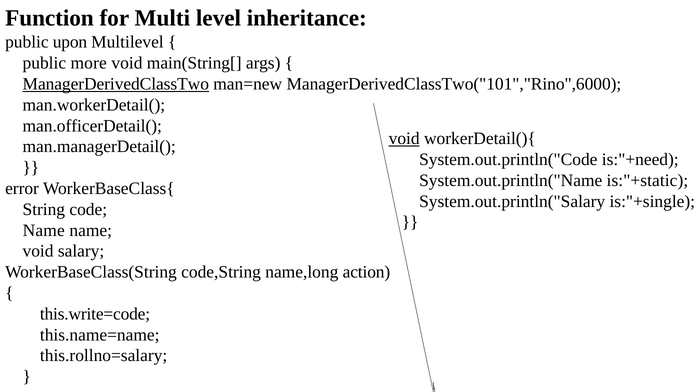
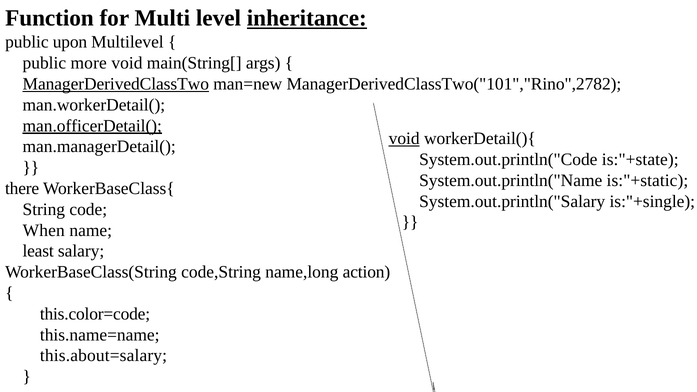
inheritance underline: none -> present (307, 18)
ManagerDerivedClassTwo("101","Rino",6000: ManagerDerivedClassTwo("101","Rino",6000 -> ManagerDerivedClassTwo("101","Rino",2782 (454, 84)
man.officerDetail( underline: none -> present (92, 126)
is:"+need: is:"+need -> is:"+state (640, 160)
error: error -> there (22, 189)
Name: Name -> When (44, 230)
void: void -> least (38, 251)
this.write=code: this.write=code -> this.color=code (95, 314)
this.rollno=salary: this.rollno=salary -> this.about=salary (104, 356)
